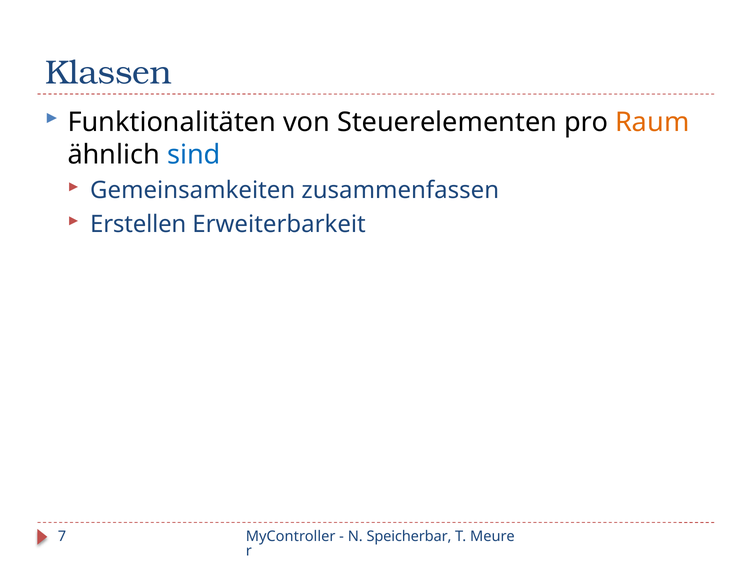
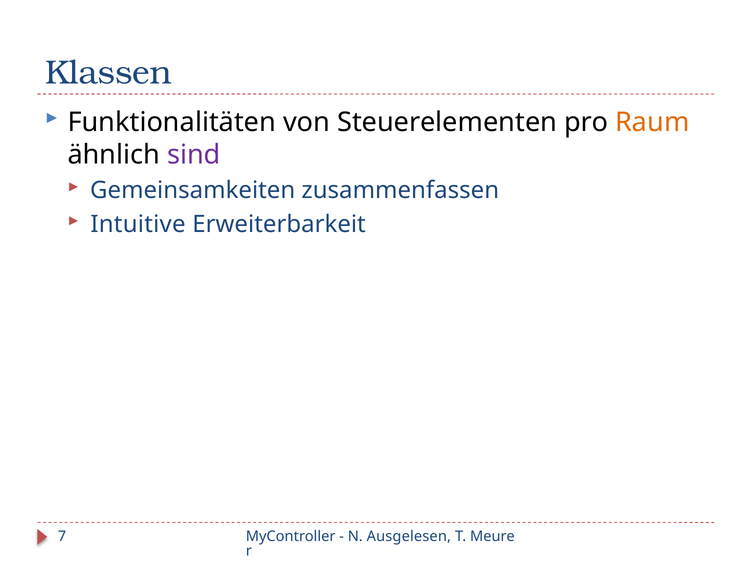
sind colour: blue -> purple (194, 155)
Erstellen: Erstellen -> Intuitive (138, 224)
Speicherbar: Speicherbar -> Ausgelesen (409, 536)
